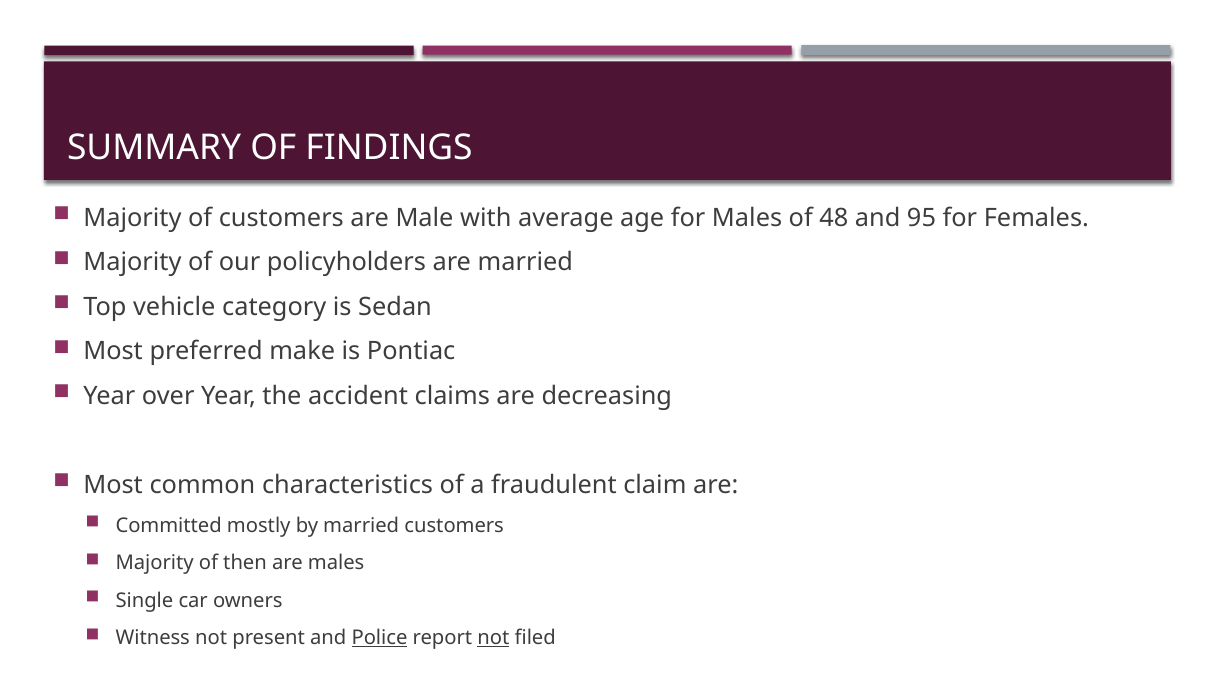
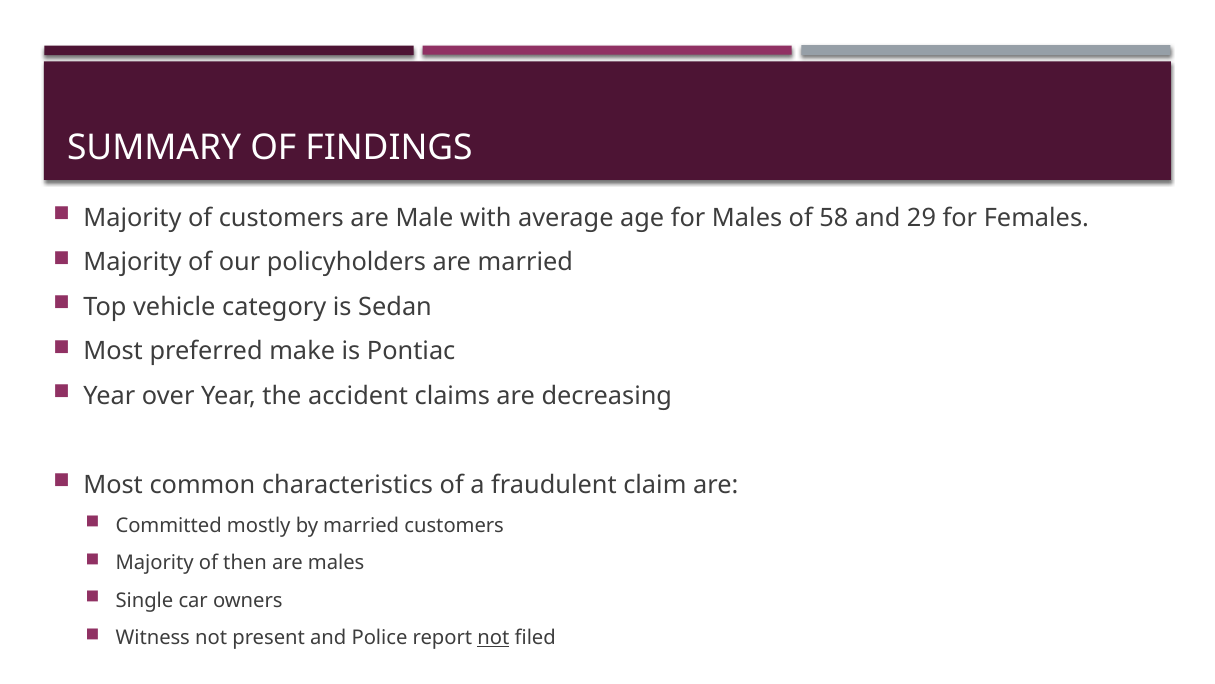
48: 48 -> 58 (834, 218)
95: 95 -> 29 (921, 218)
Police underline: present -> none (380, 638)
